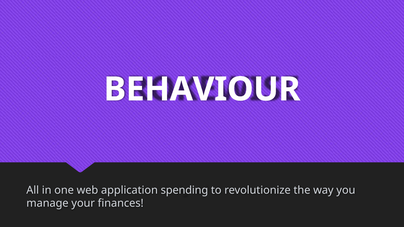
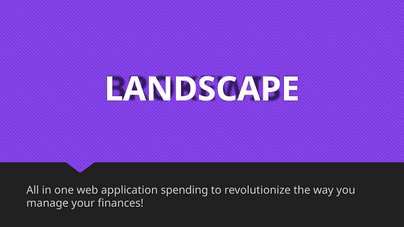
BEHAVIOUR: BEHAVIOUR -> LANDSCAPE (202, 89)
